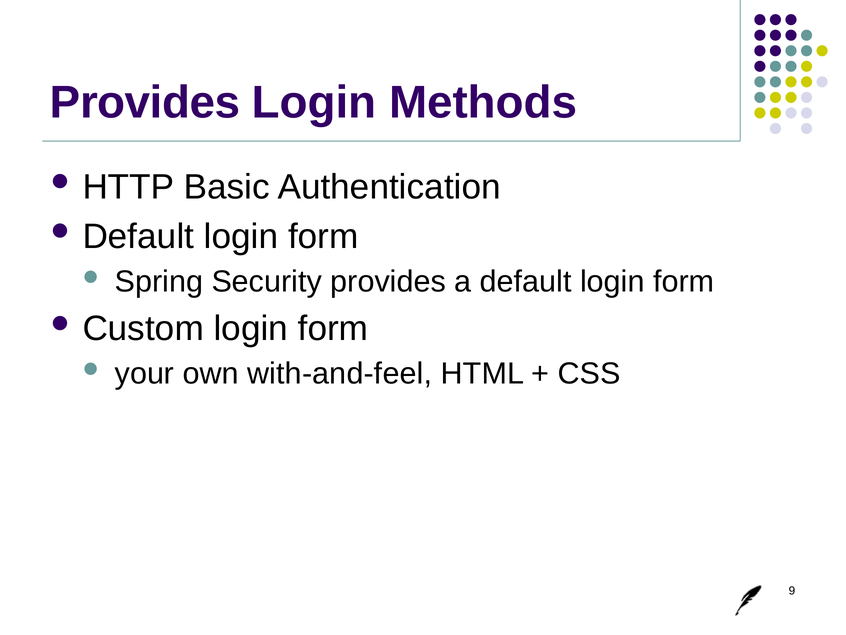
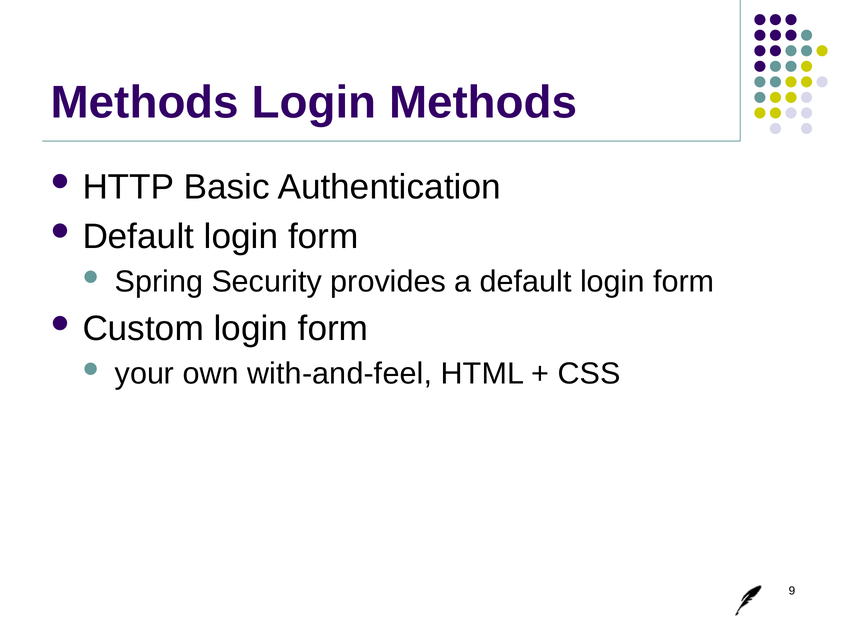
Provides: Provides -> Methods (145, 103)
